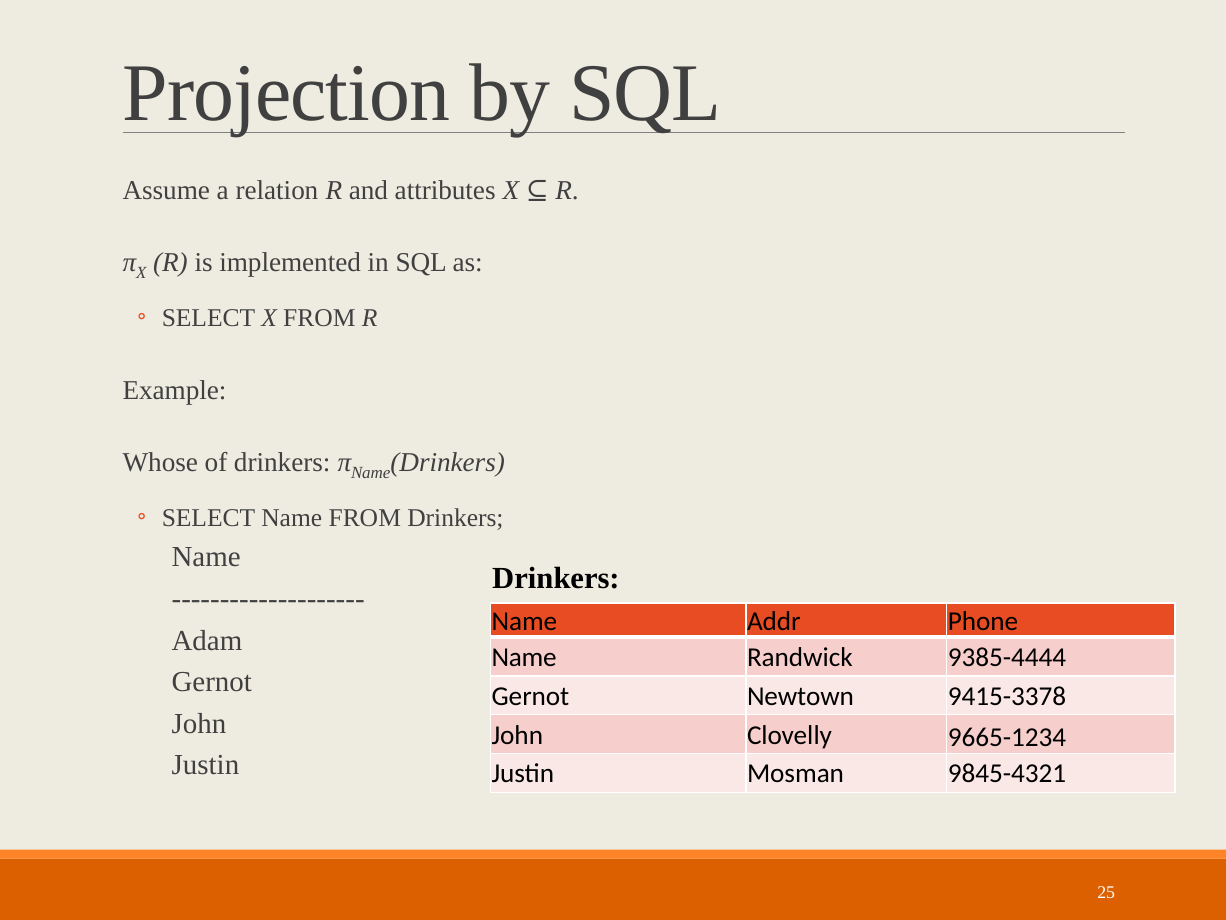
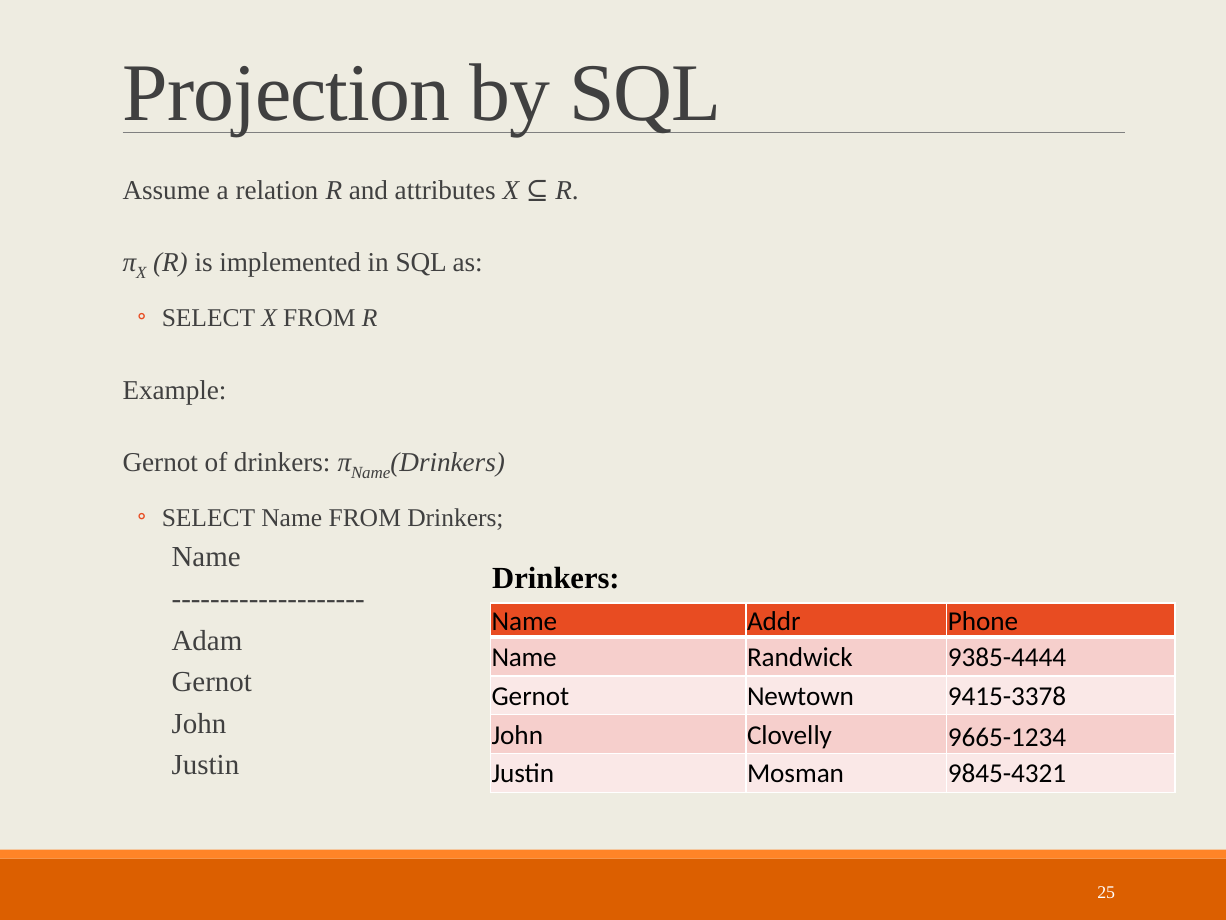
Whose: Whose -> Gernot (160, 462)
